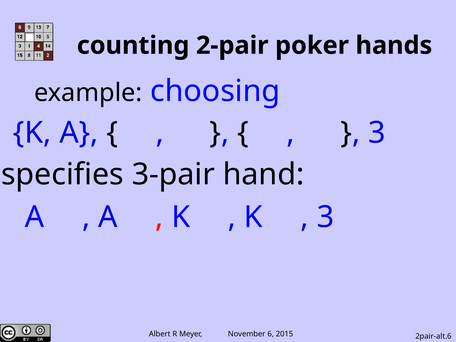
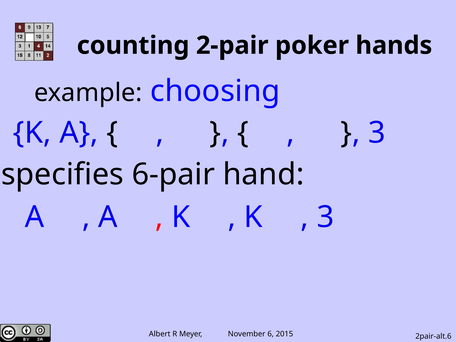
3-pair: 3-pair -> 6-pair (173, 175)
